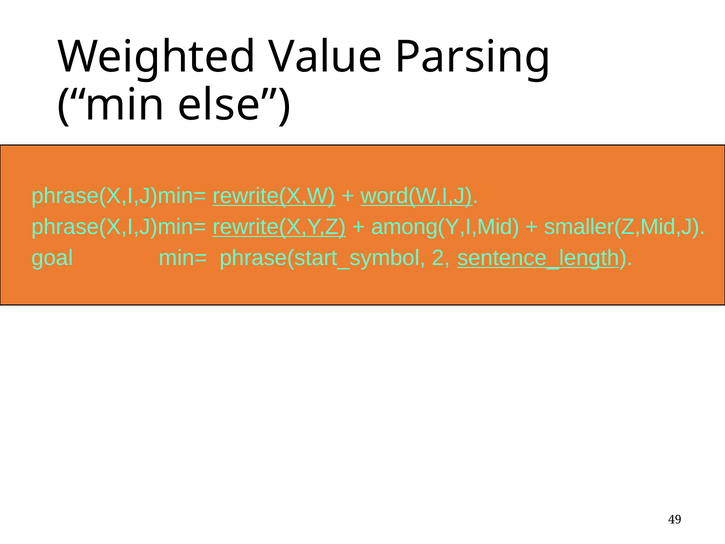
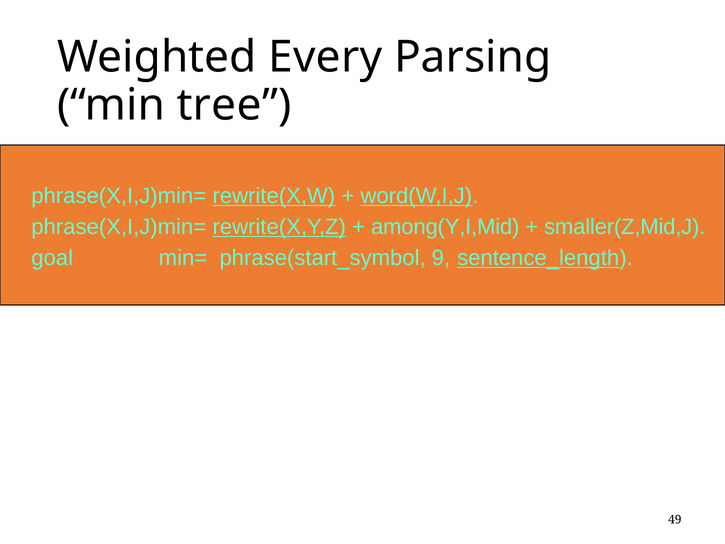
Value: Value -> Every (325, 57)
else: else -> tree (234, 105)
2: 2 -> 9 (441, 258)
